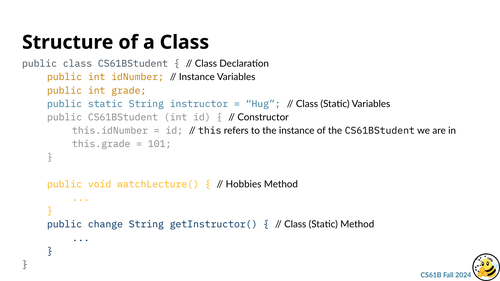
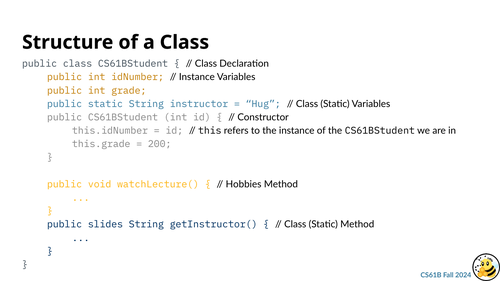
101: 101 -> 200 (160, 144)
change: change -> slides (105, 225)
